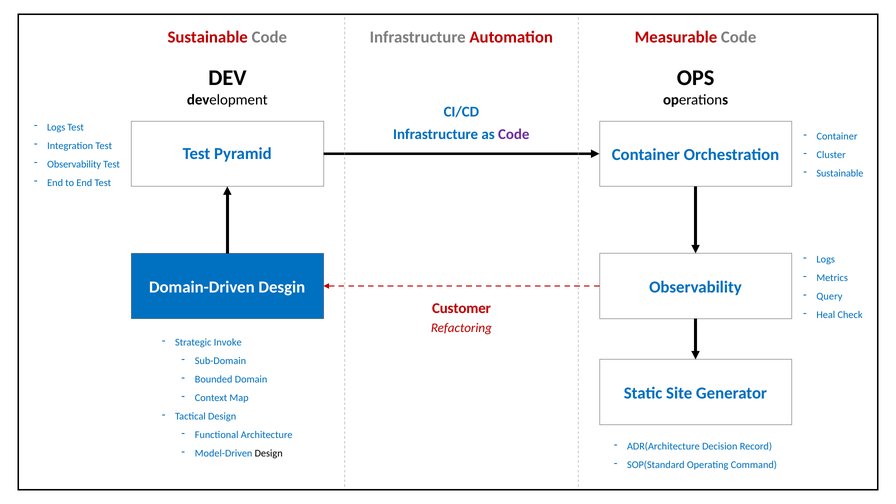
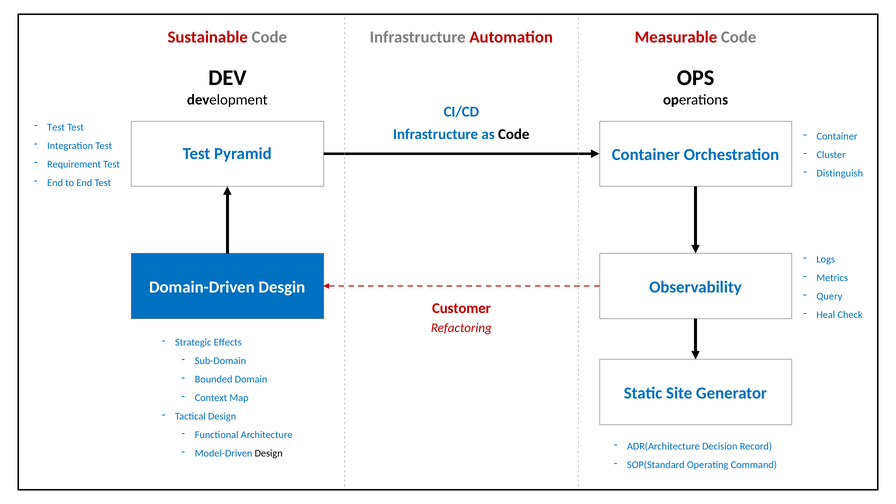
Logs: Logs -> Test (56, 127)
Code colour: purple -> black (514, 134)
Observability: Observability -> Requirement (74, 164)
Sustainable: Sustainable -> Distinguish (840, 174)
Invoke: Invoke -> Effects (228, 342)
